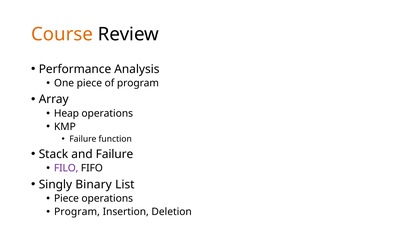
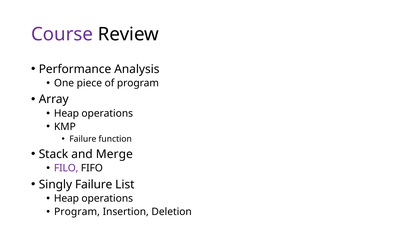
Course colour: orange -> purple (62, 34)
and Failure: Failure -> Merge (114, 154)
Singly Binary: Binary -> Failure (94, 184)
Piece: Piece -> Heap (66, 198)
